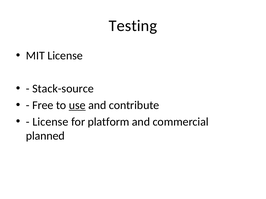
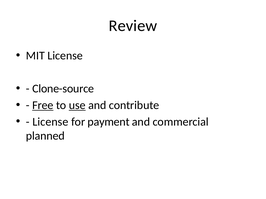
Testing: Testing -> Review (133, 26)
Stack-source: Stack-source -> Clone-source (63, 89)
Free underline: none -> present (43, 105)
platform: platform -> payment (109, 122)
